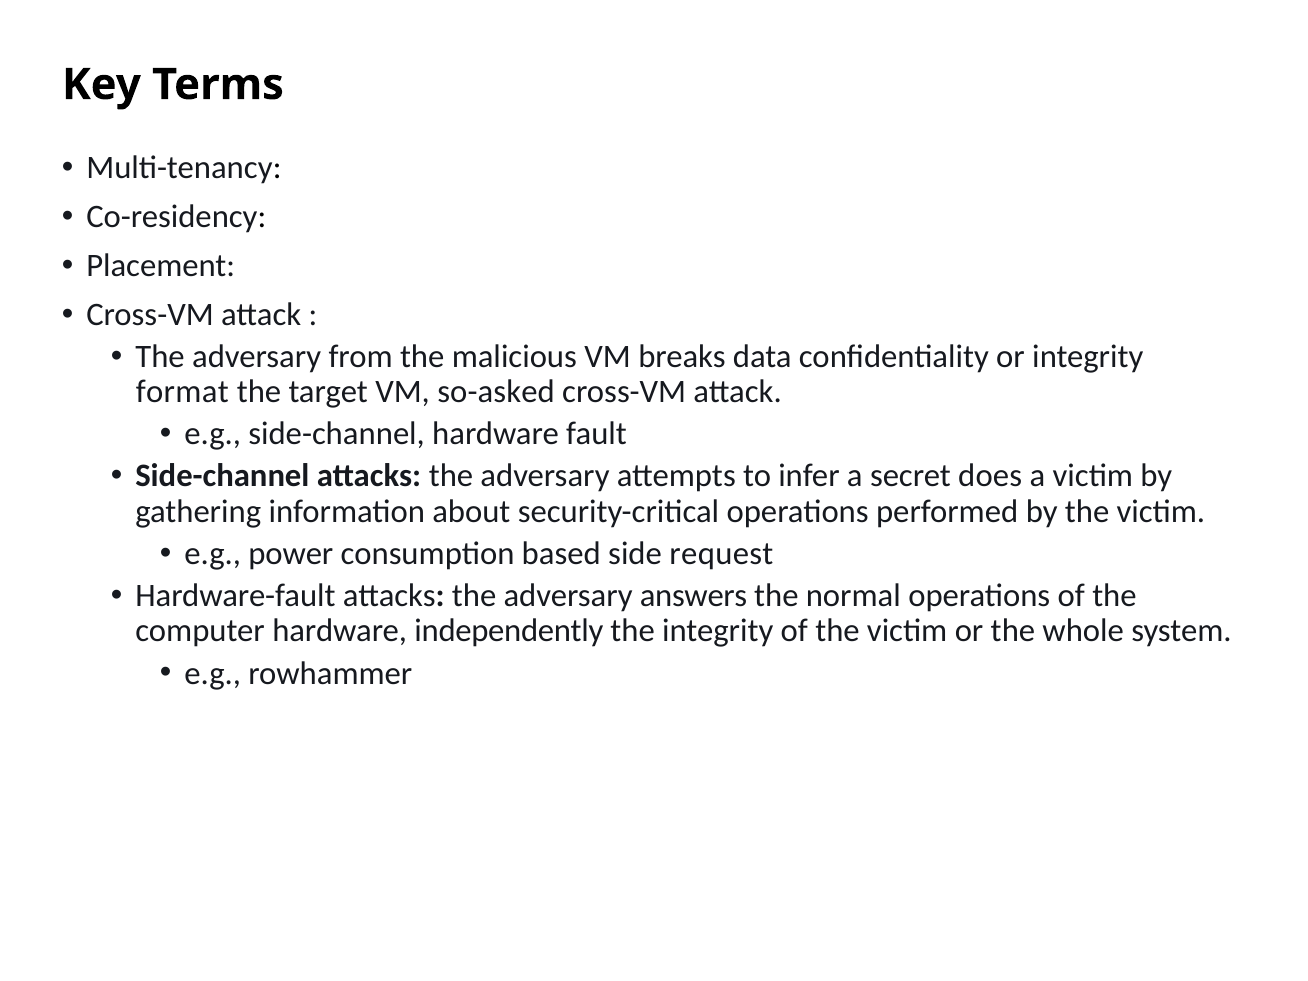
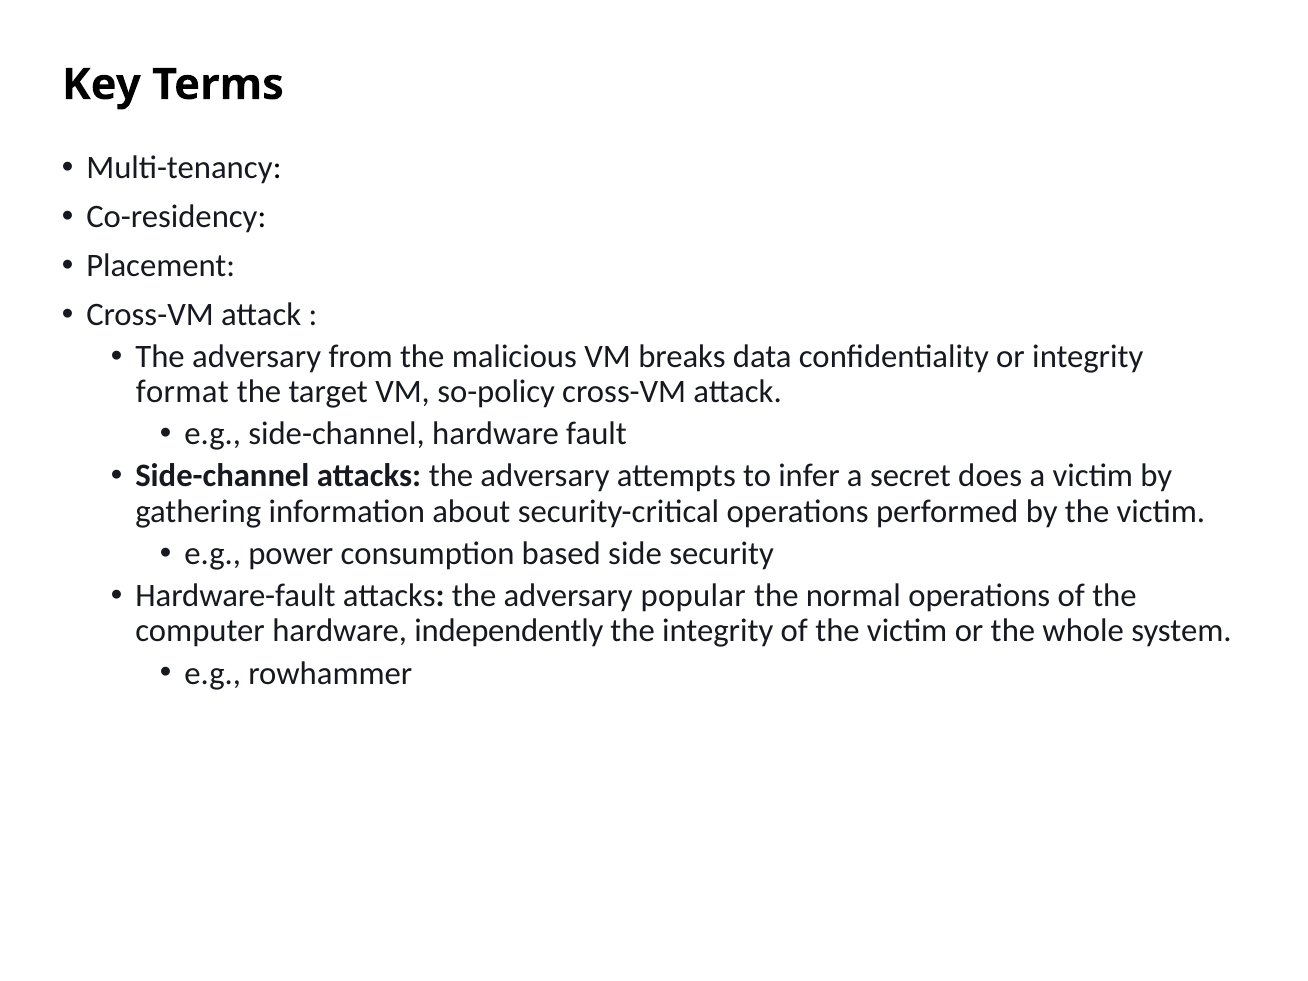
so-asked: so-asked -> so-policy (496, 392)
request: request -> security (722, 554)
answers: answers -> popular (693, 596)
